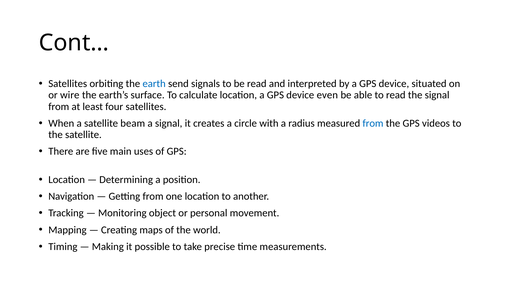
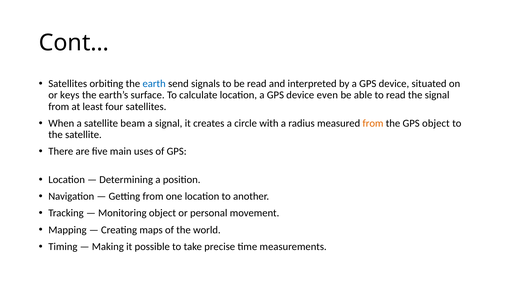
wire: wire -> keys (70, 95)
from colour: blue -> orange (373, 123)
GPS videos: videos -> object (436, 123)
